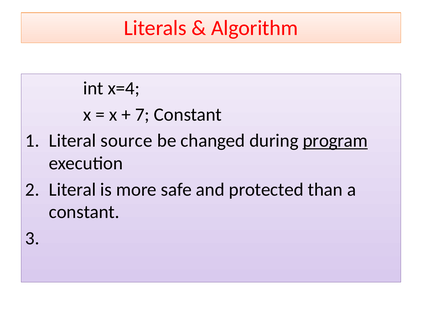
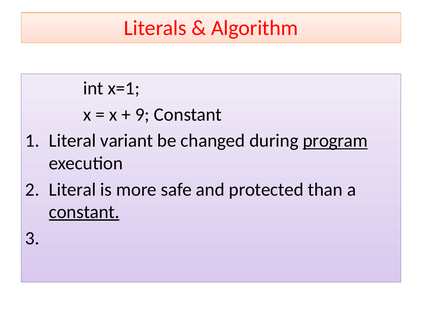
x=4: x=4 -> x=1 (124, 88)
7: 7 -> 9 (142, 115)
source: source -> variant (127, 141)
constant underline: none -> present (84, 212)
